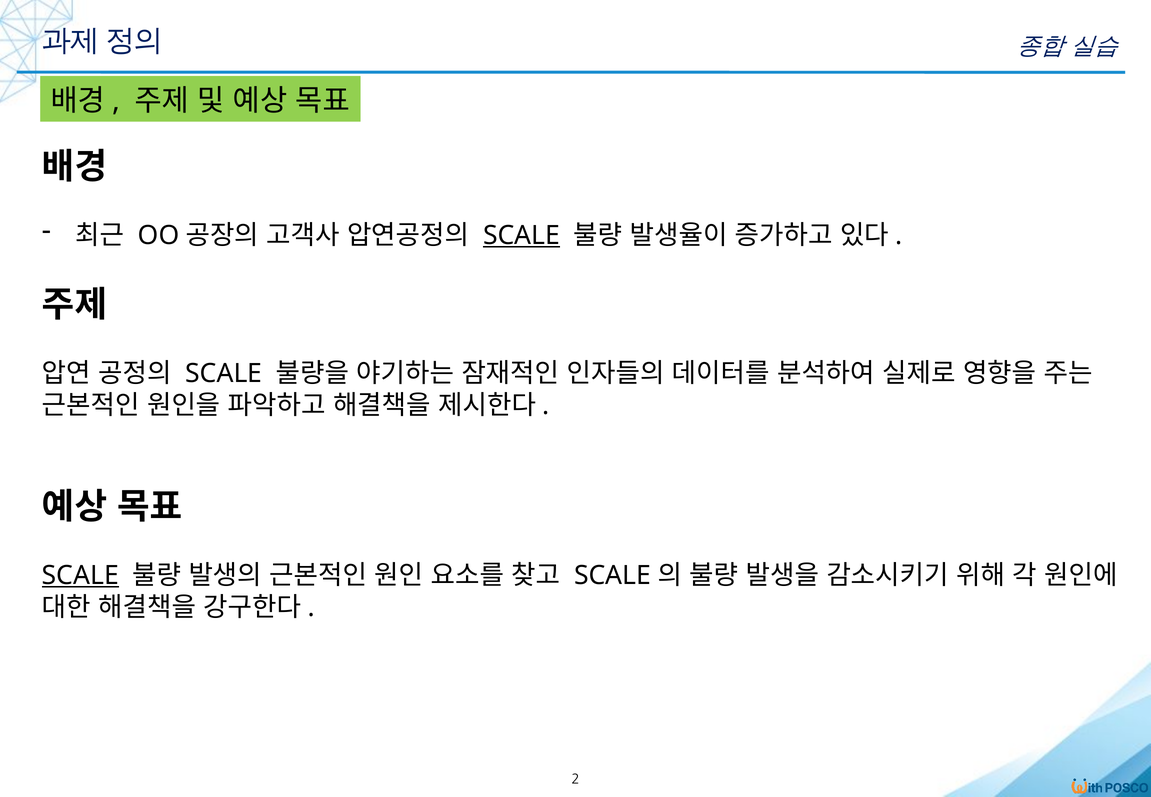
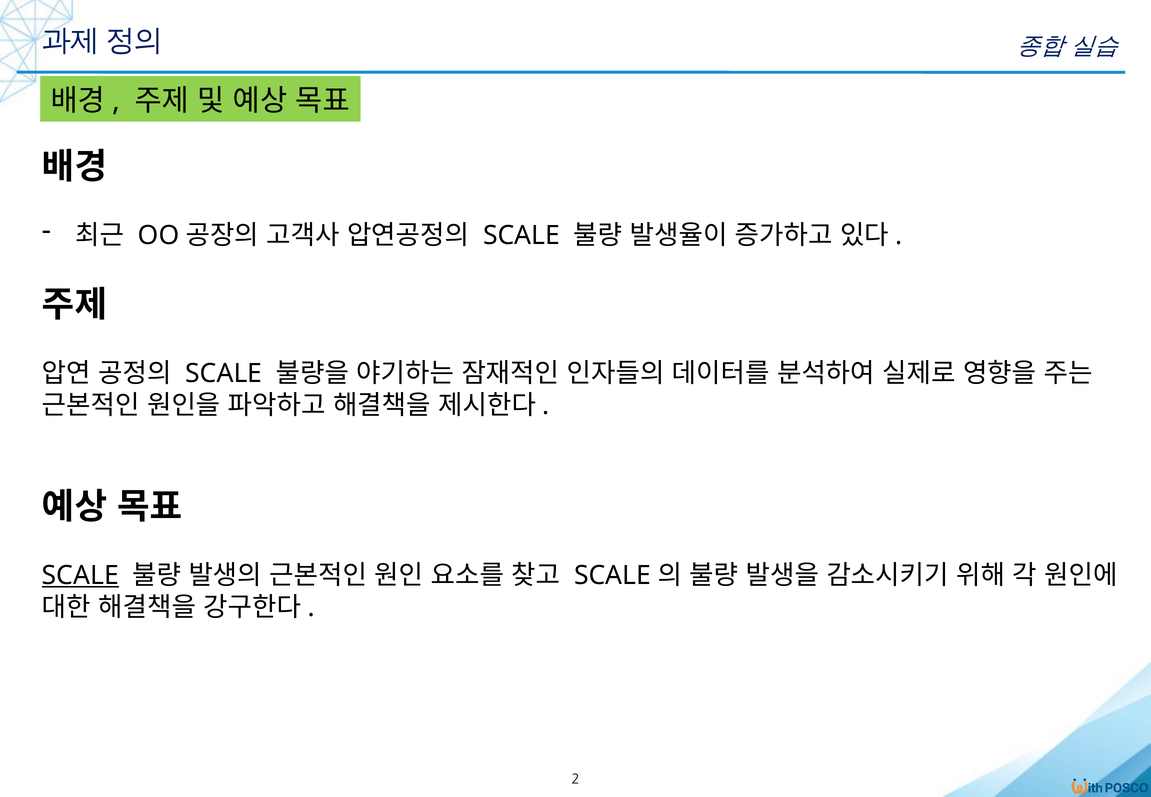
SCALE underline: present -> none (522, 235)
